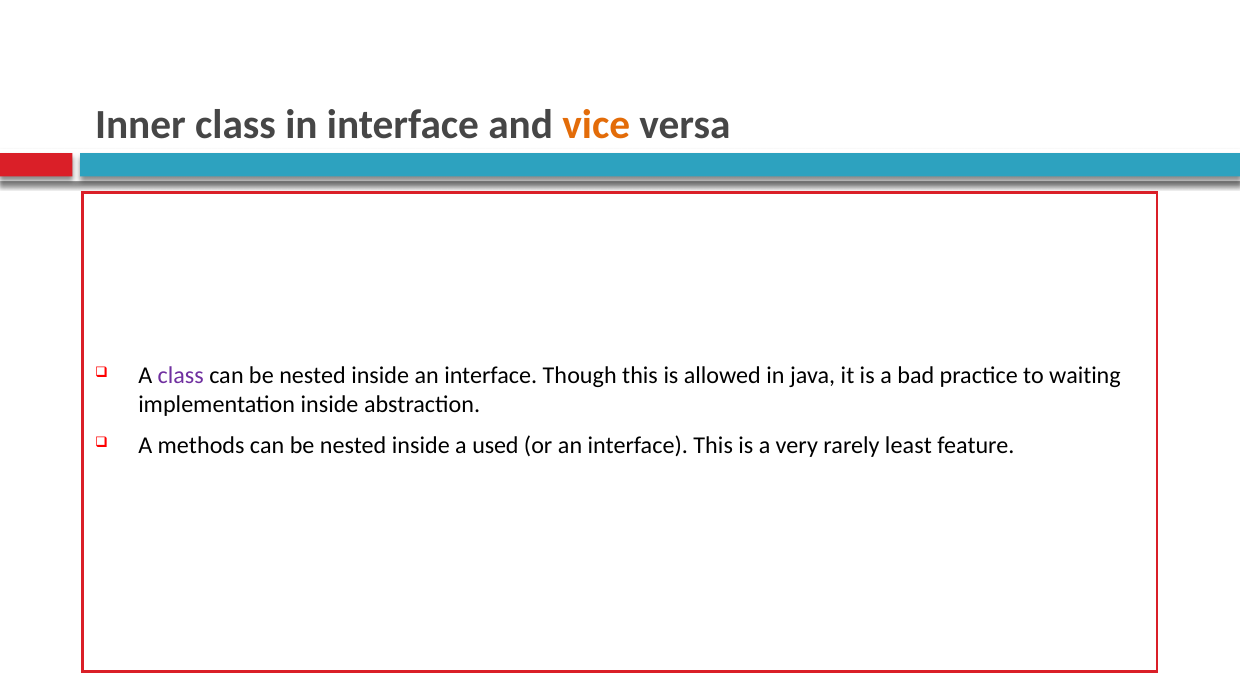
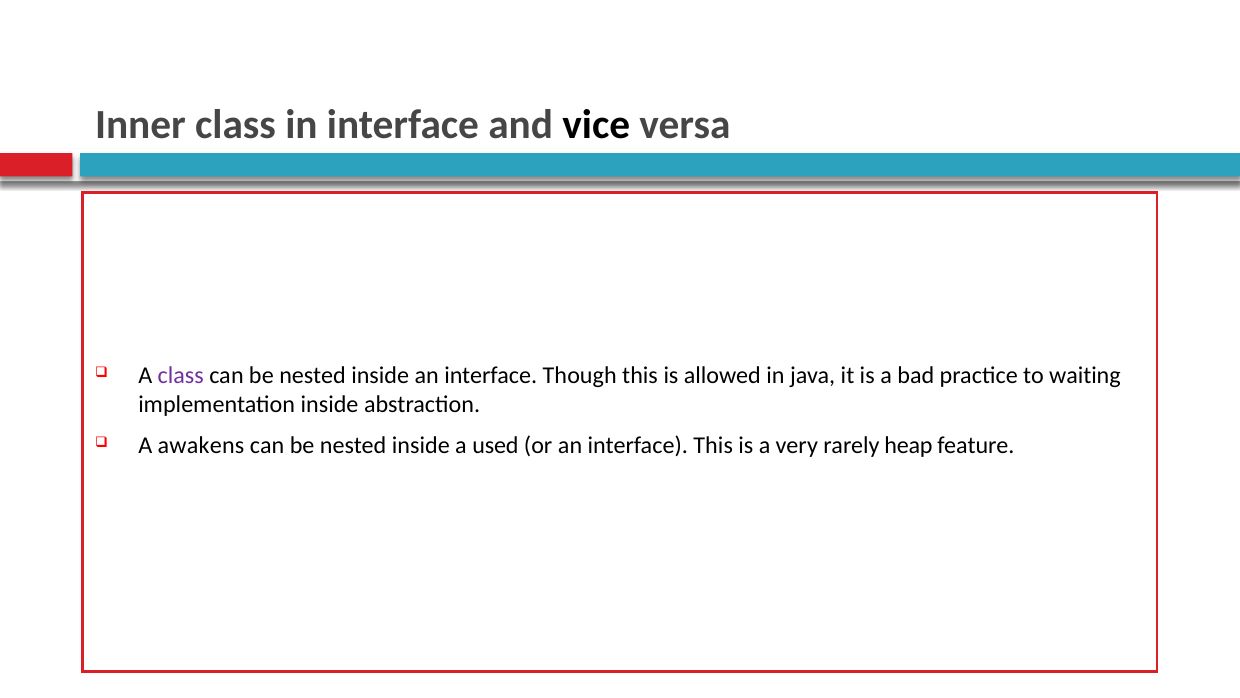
vice colour: orange -> black (596, 124)
methods: methods -> awakens (201, 445)
least: least -> heap (909, 445)
